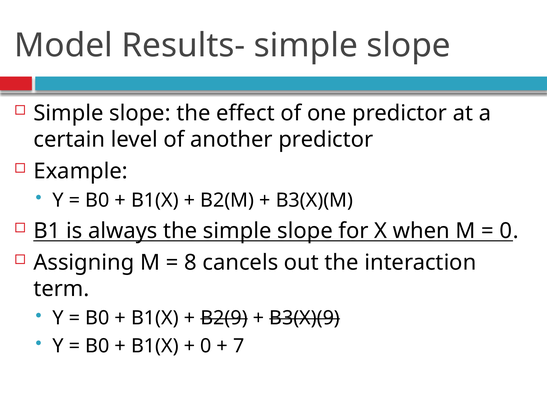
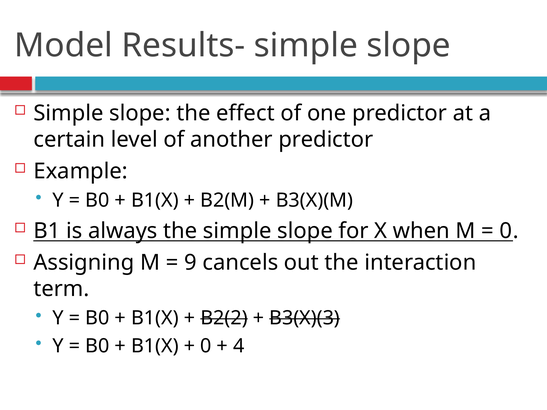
8: 8 -> 9 (190, 263)
B2(9: B2(9 -> B2(2 (224, 318)
B3(X)(9: B3(X)(9 -> B3(X)(3 (305, 318)
7: 7 -> 4 (239, 346)
